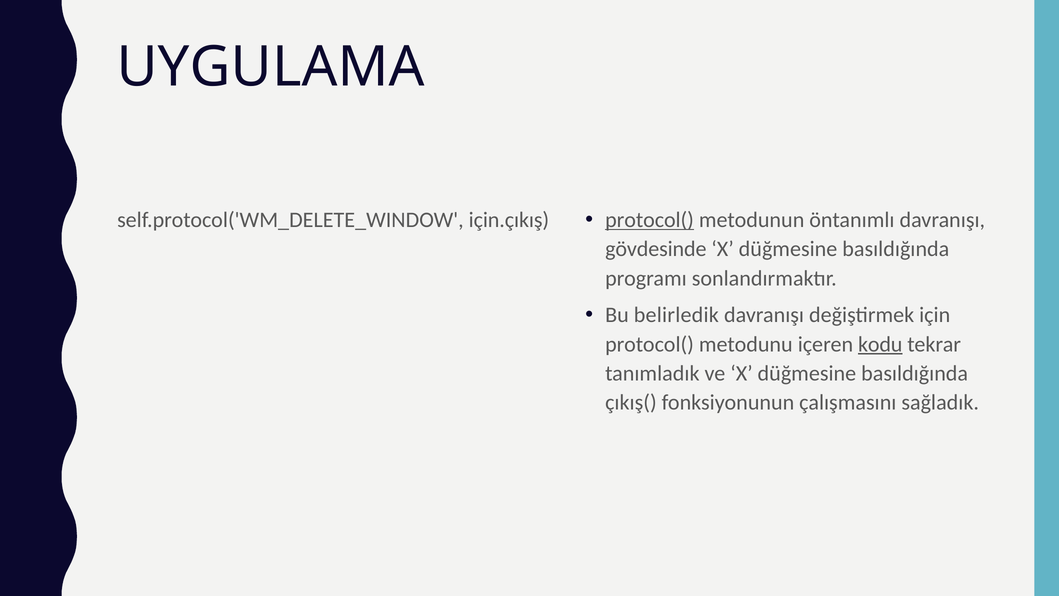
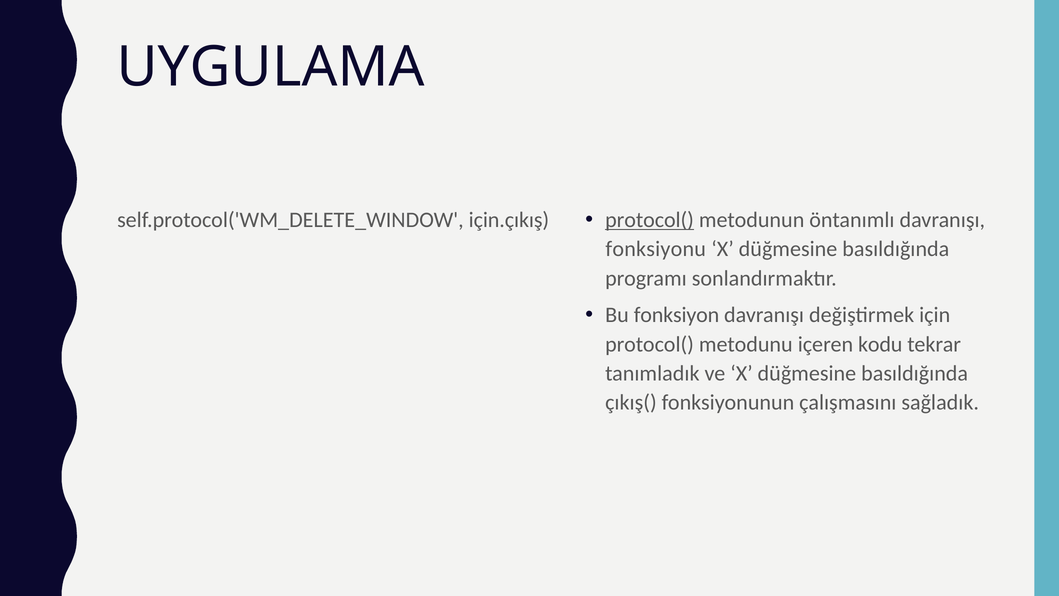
gövdesinde: gövdesinde -> fonksiyonu (656, 249)
belirledik: belirledik -> fonksiyon (677, 315)
kodu underline: present -> none (880, 344)
